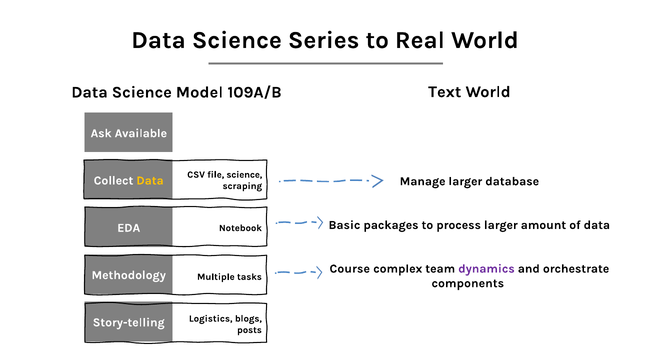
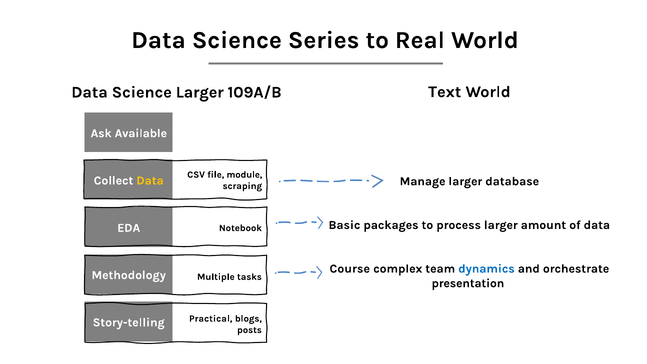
Science Model: Model -> Larger (200, 92)
file science: science -> module (244, 175)
dynamics colour: purple -> blue (486, 269)
components: components -> presentation (468, 283)
Logistics: Logistics -> Practical (211, 318)
